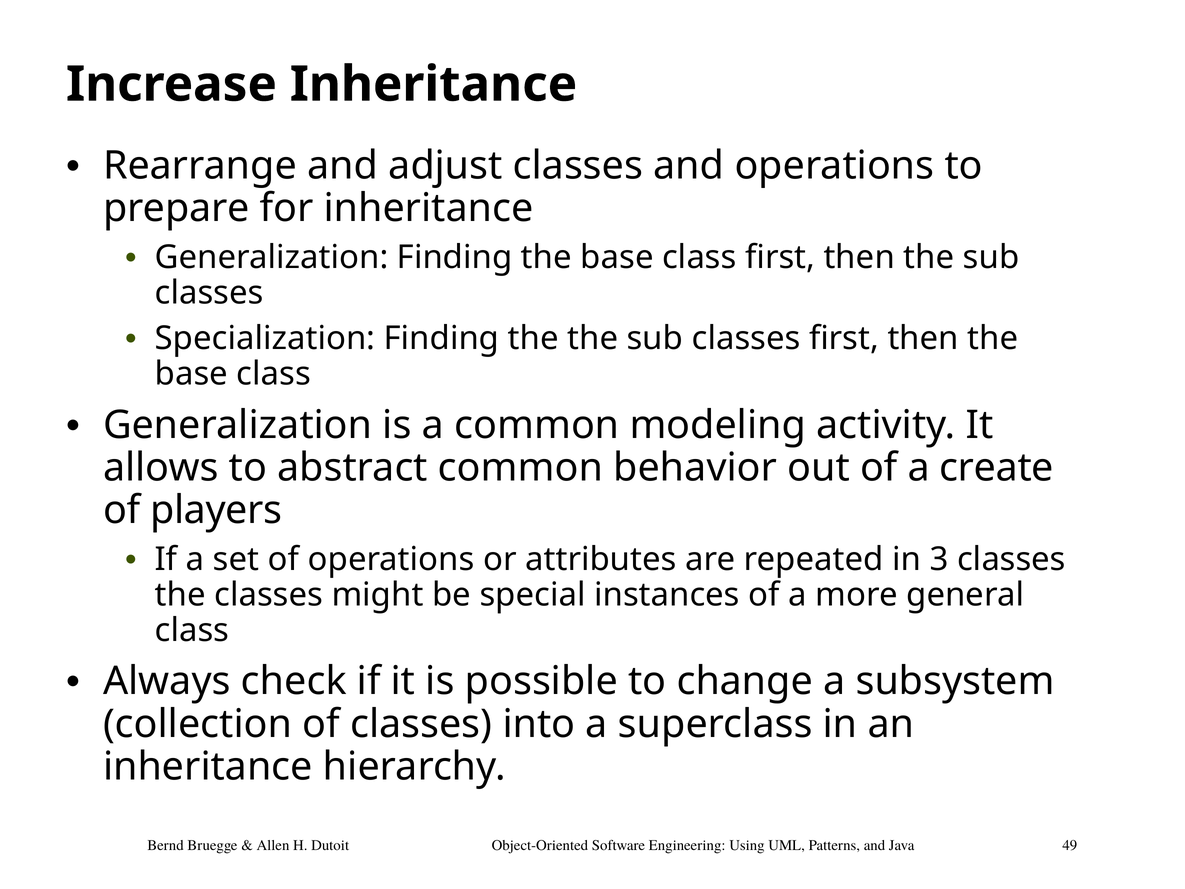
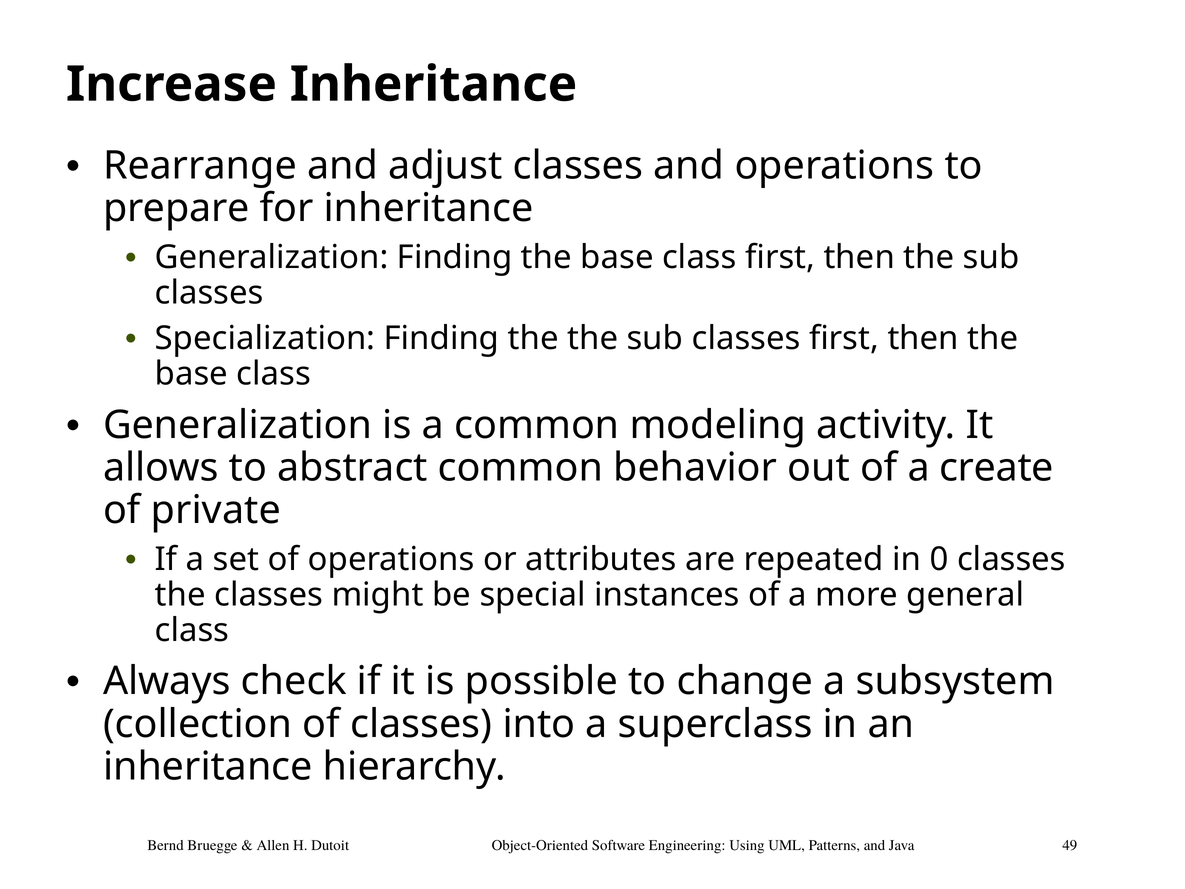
players: players -> private (216, 510)
3: 3 -> 0 (939, 559)
